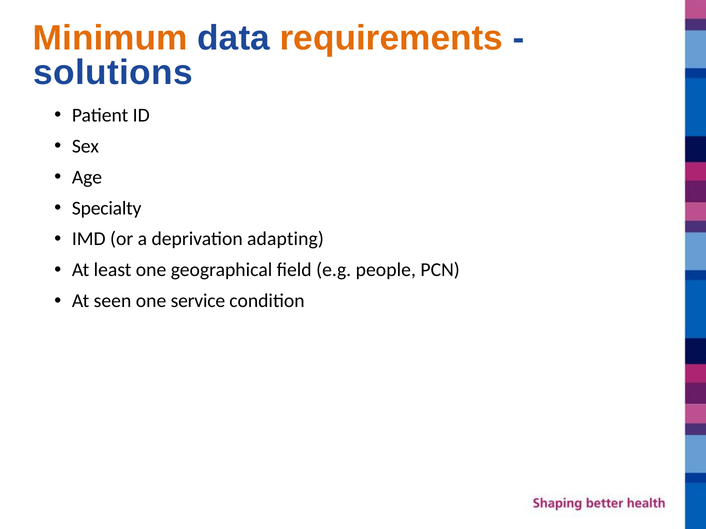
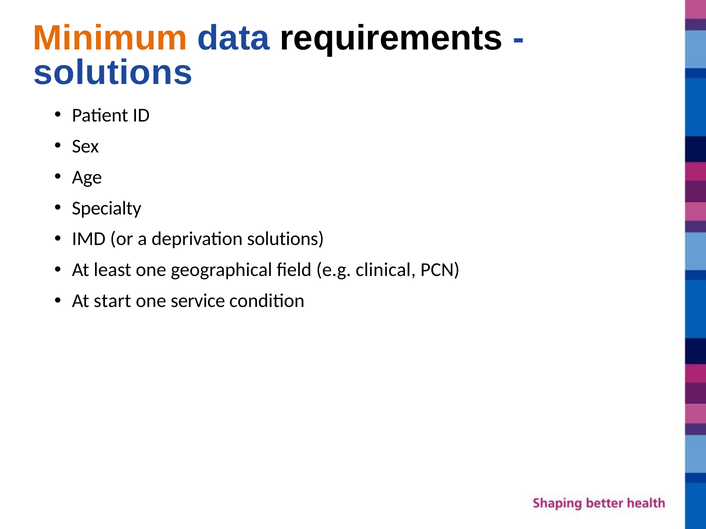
requirements colour: orange -> black (391, 38)
deprivation adapting: adapting -> solutions (286, 239)
people: people -> clinical (386, 270)
seen: seen -> start (112, 301)
